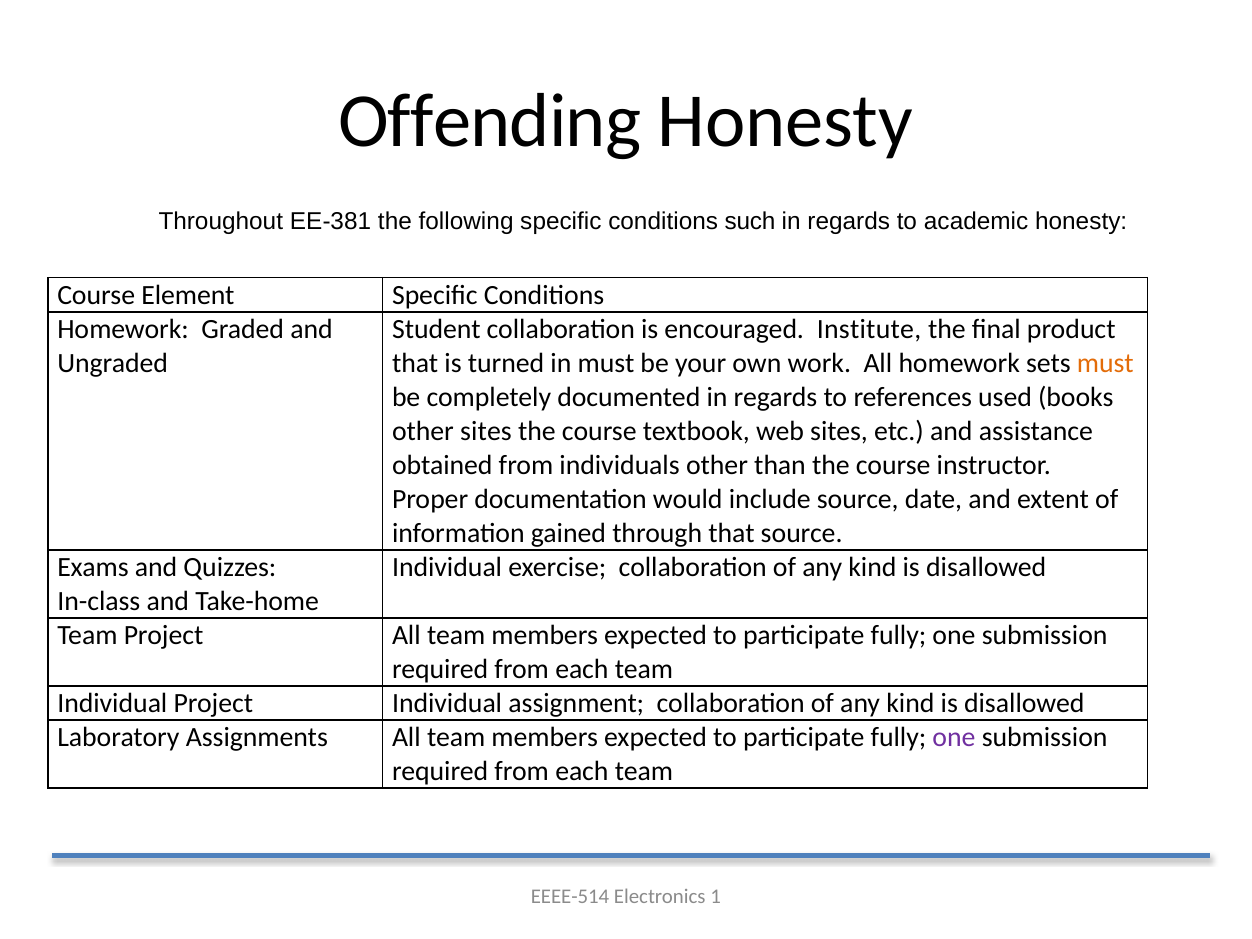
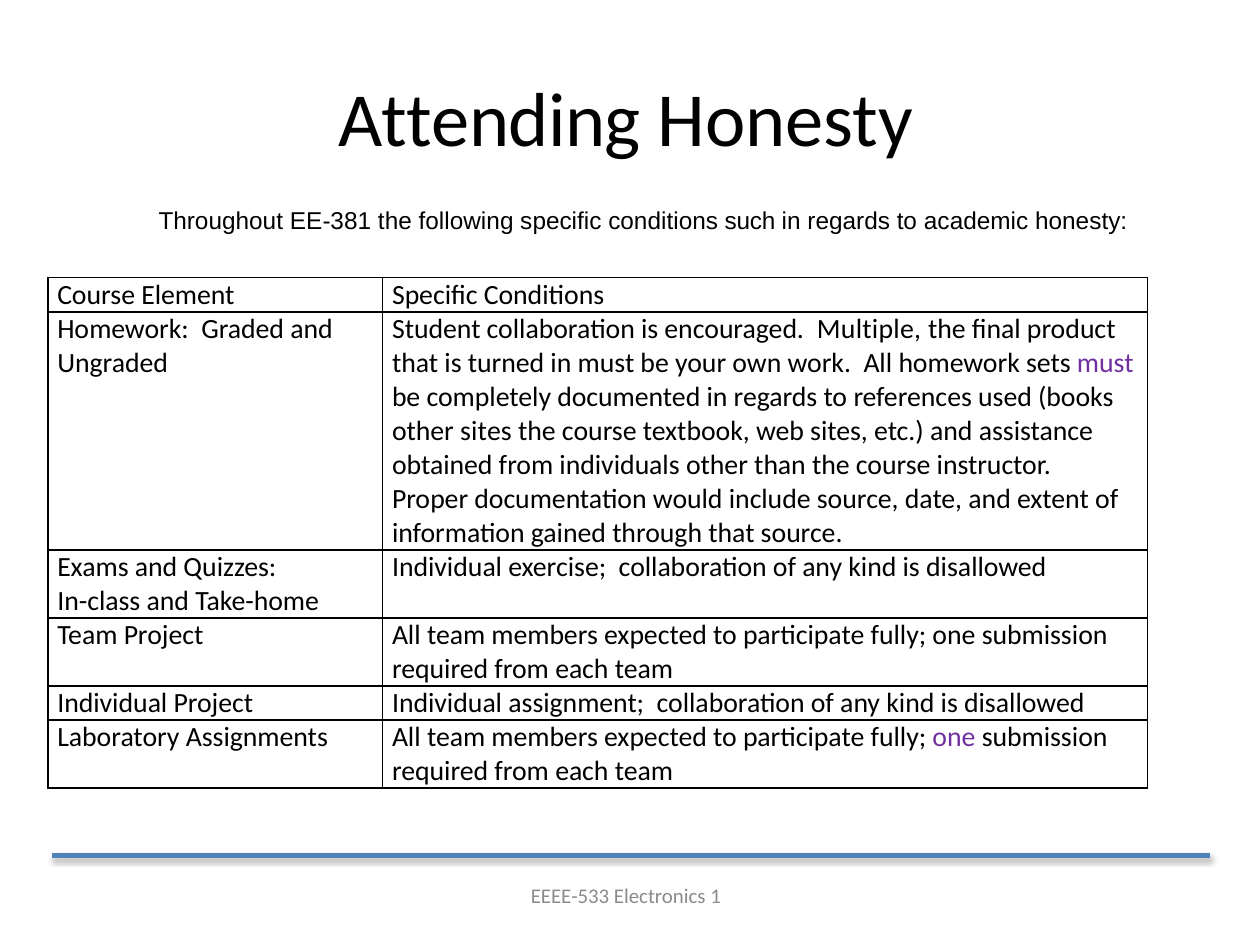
Offending: Offending -> Attending (490, 121)
Institute: Institute -> Multiple (869, 329)
must colour: orange -> purple (1105, 363)
EEEE-514: EEEE-514 -> EEEE-533 (570, 897)
